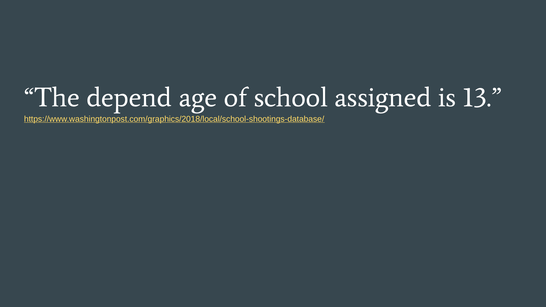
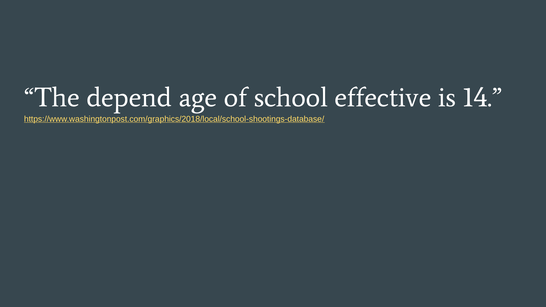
assigned: assigned -> effective (383, 97)
13: 13 -> 14 (482, 97)
